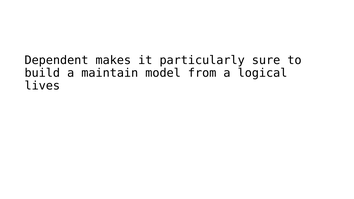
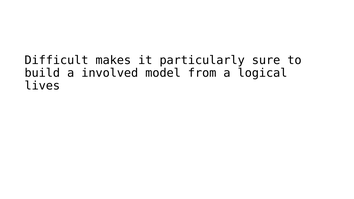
Dependent: Dependent -> Difficult (56, 60)
maintain: maintain -> involved (110, 73)
